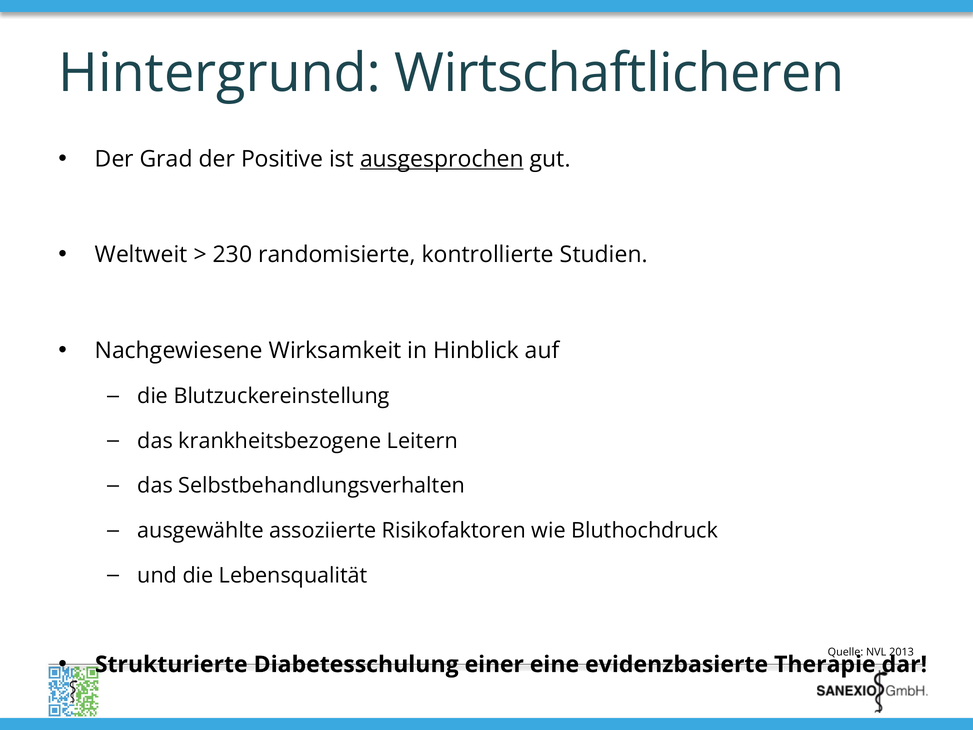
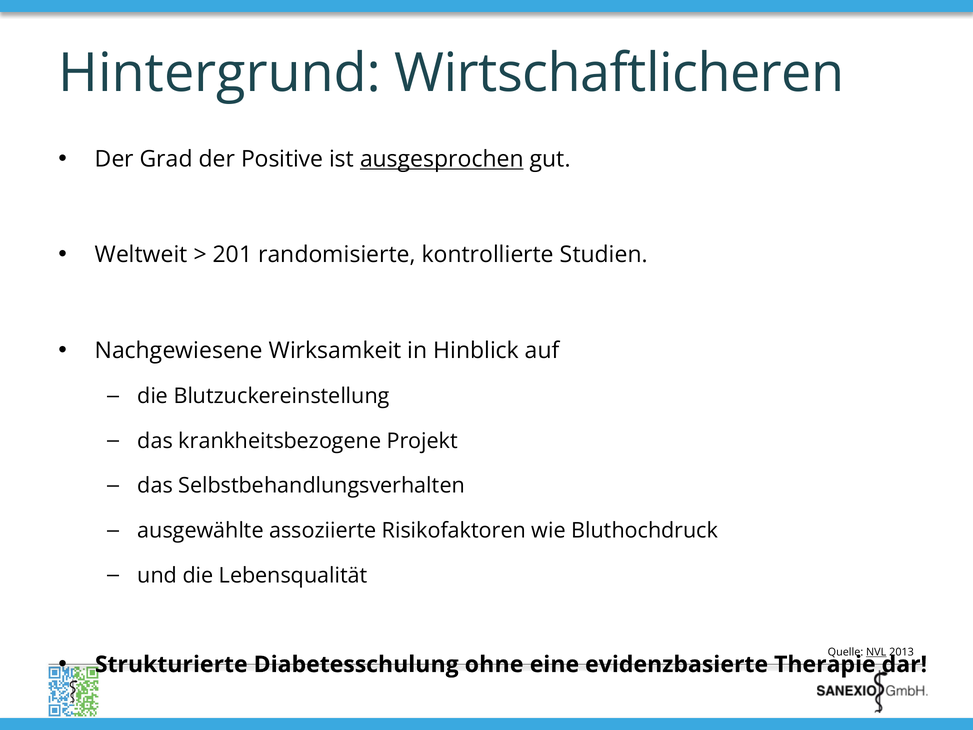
230: 230 -> 201 (232, 255)
Leitern: Leitern -> Projekt (422, 441)
NVL underline: none -> present (876, 652)
einer: einer -> ohne (494, 664)
